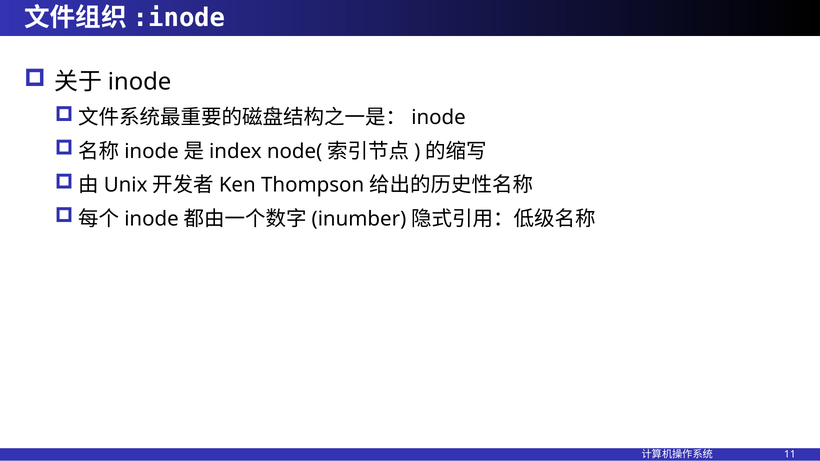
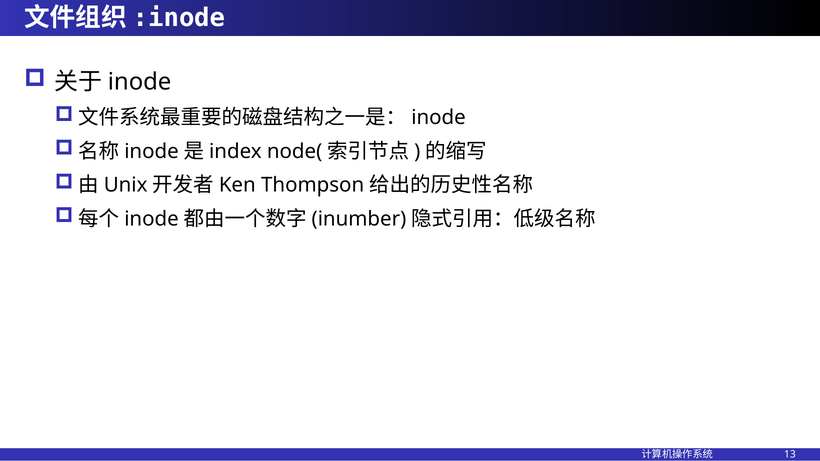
11: 11 -> 13 (790, 455)
